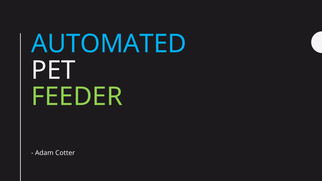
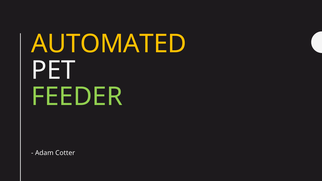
AUTOMATED colour: light blue -> yellow (109, 44)
